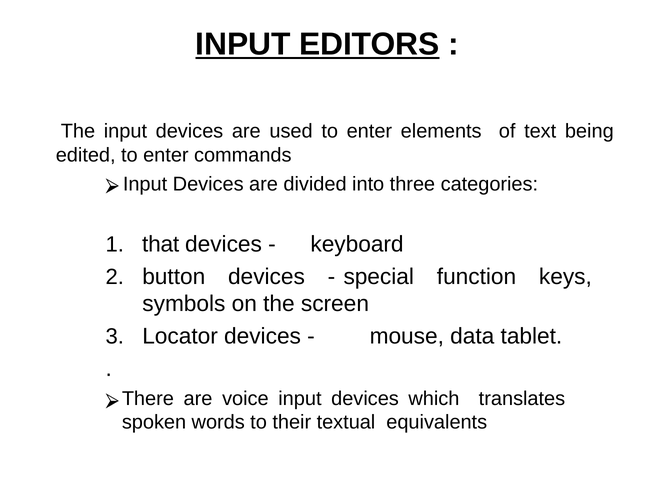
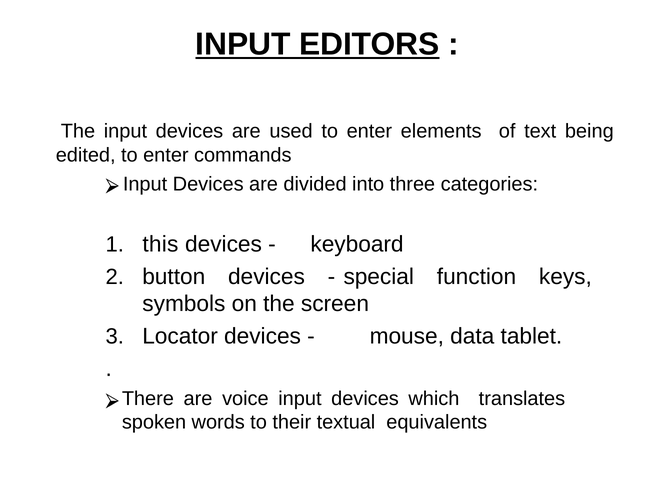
that: that -> this (160, 245)
